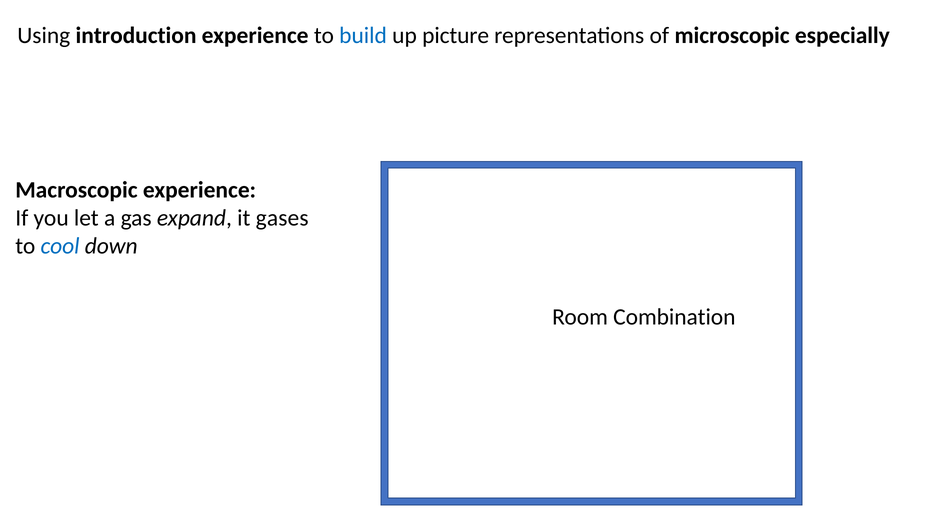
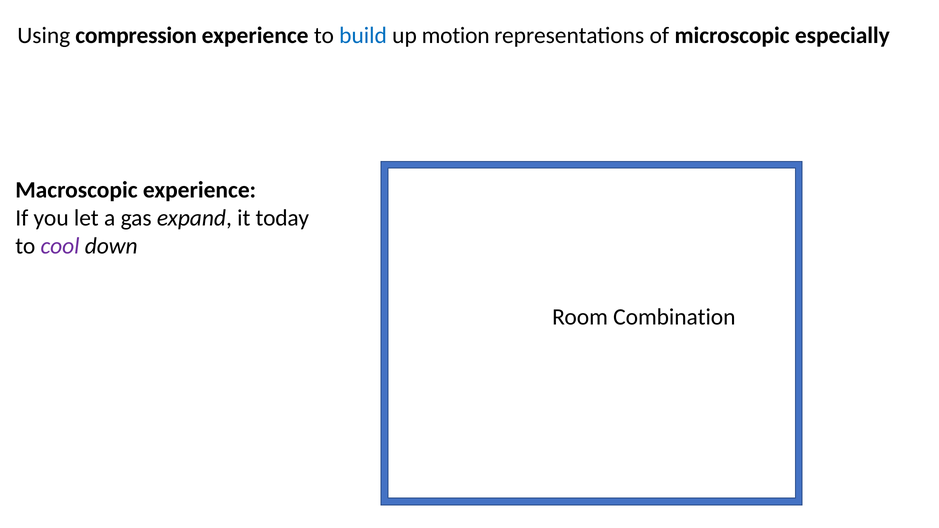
introduction: introduction -> compression (136, 36)
picture: picture -> motion (456, 36)
gases: gases -> today (282, 218)
cool colour: blue -> purple (60, 246)
